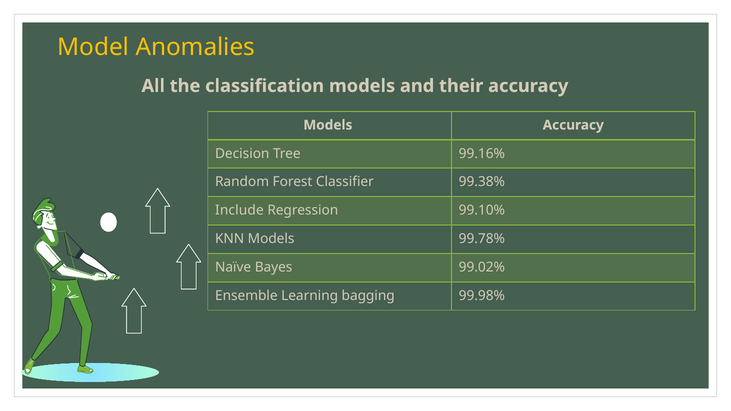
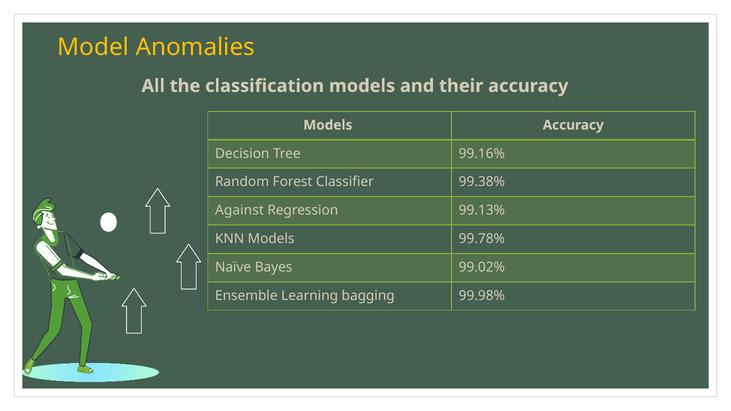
Include: Include -> Against (239, 210)
99.10%: 99.10% -> 99.13% (482, 210)
